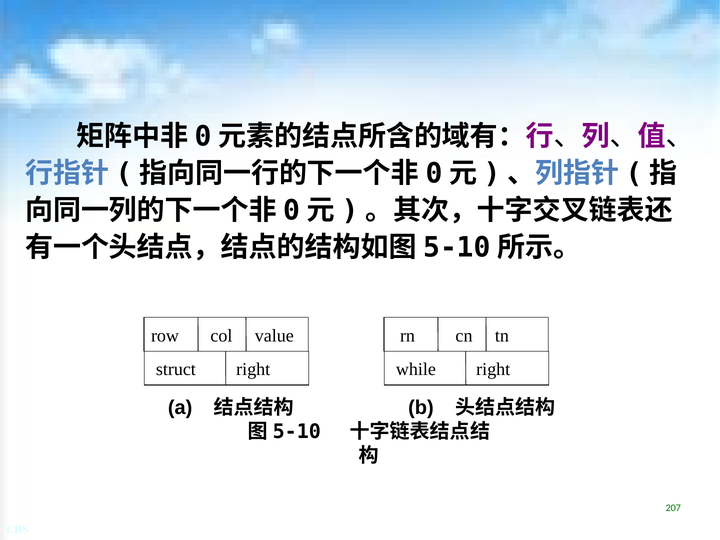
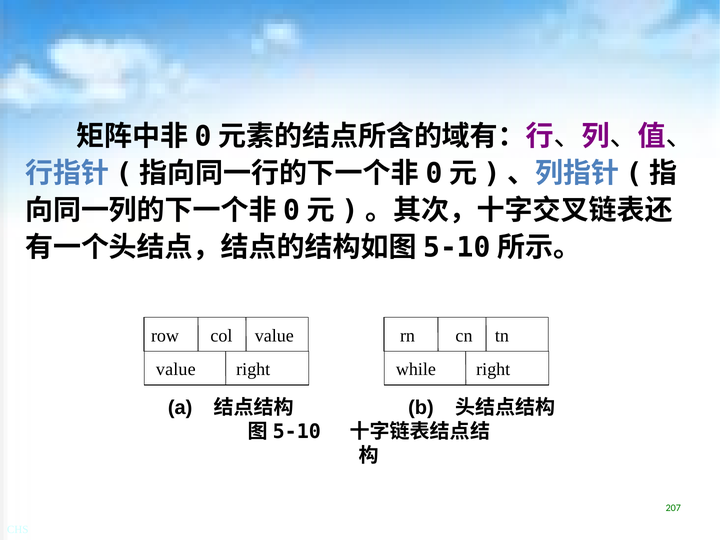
struct: struct -> value (176, 369)
